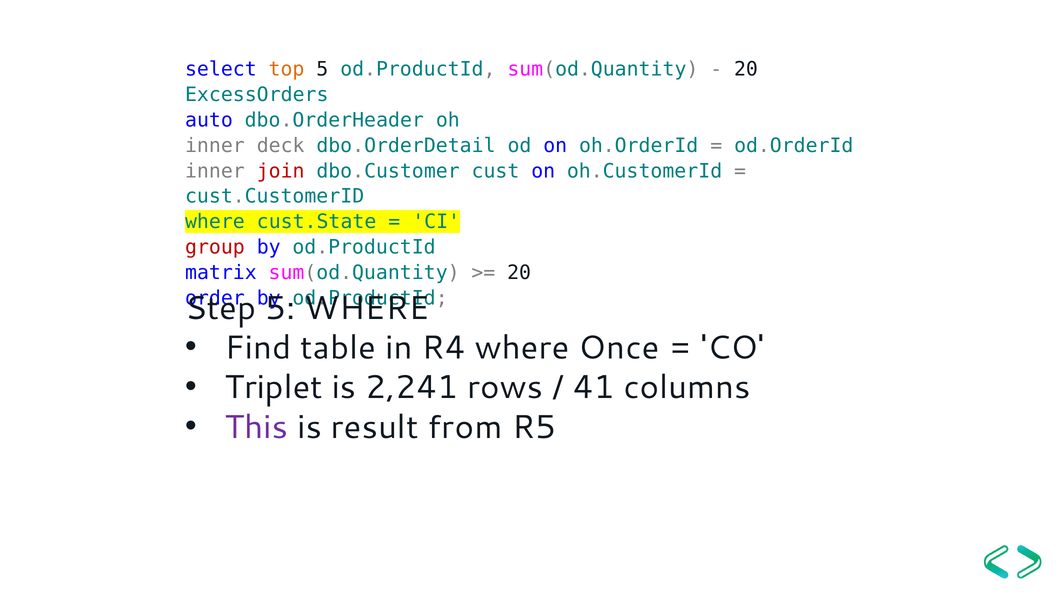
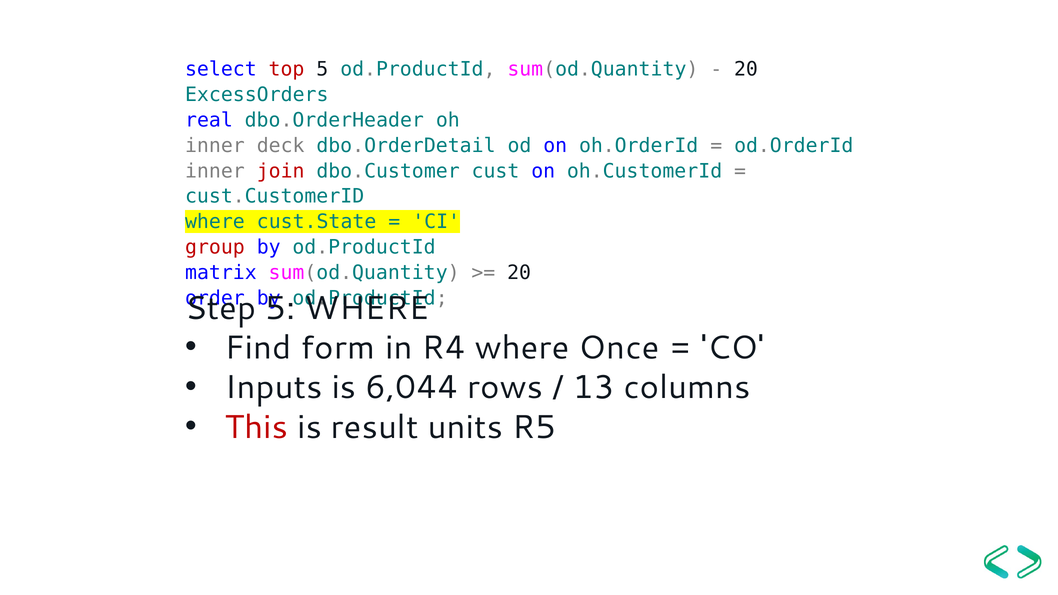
top colour: orange -> red (287, 69)
auto: auto -> real (209, 120)
table: table -> form (338, 348)
Triplet: Triplet -> Inputs (274, 388)
2,241: 2,241 -> 6,044 (412, 388)
41: 41 -> 13 (594, 388)
This colour: purple -> red (256, 427)
from: from -> units (465, 427)
